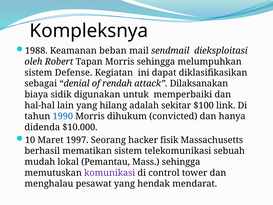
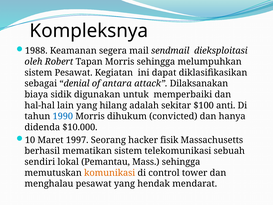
beban: beban -> segera (113, 51)
sistem Defense: Defense -> Pesawat (74, 73)
rendah: rendah -> antara (117, 83)
link: link -> anti (226, 105)
mudah: mudah -> sendiri (40, 162)
komunikasi colour: purple -> orange (110, 173)
